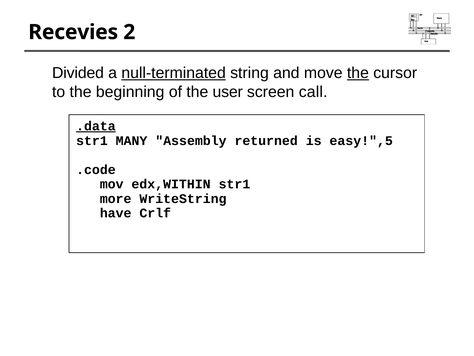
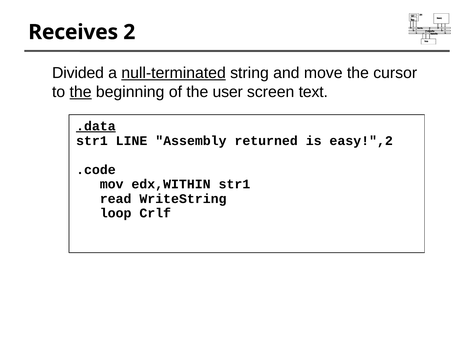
Recevies: Recevies -> Receives (73, 32)
the underline: present -> none (358, 73)
the underline: none -> present (81, 92)
call: call -> text (313, 92)
MANY: MANY -> LINE (132, 140)
easy!",5: easy!",5 -> easy!",2 (361, 140)
more: more -> read (116, 198)
have: have -> loop (116, 213)
